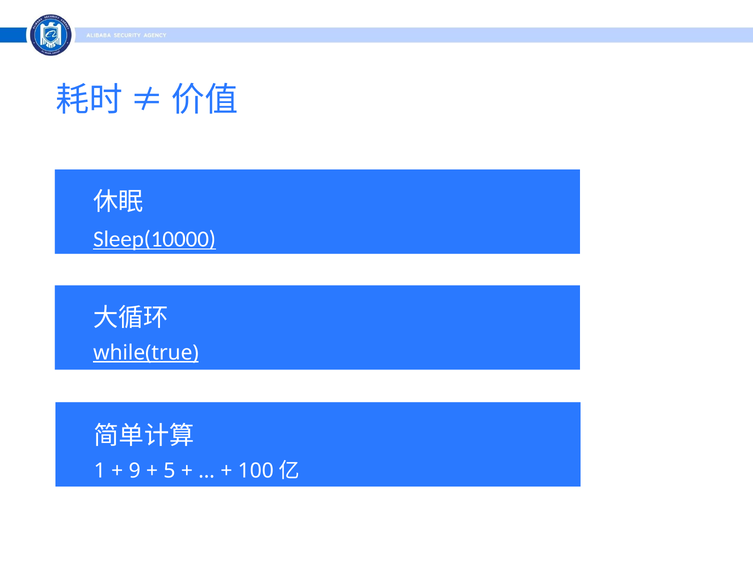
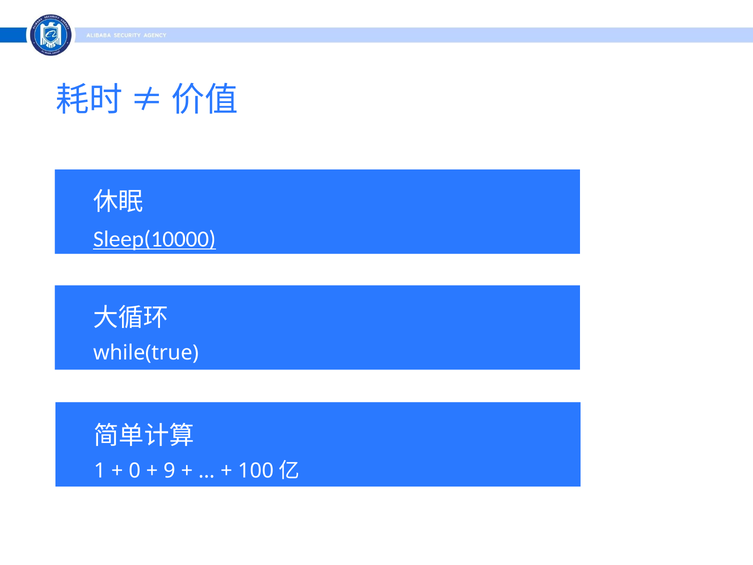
while(true underline: present -> none (146, 353)
9: 9 -> 0 (135, 471)
5: 5 -> 9 (169, 471)
